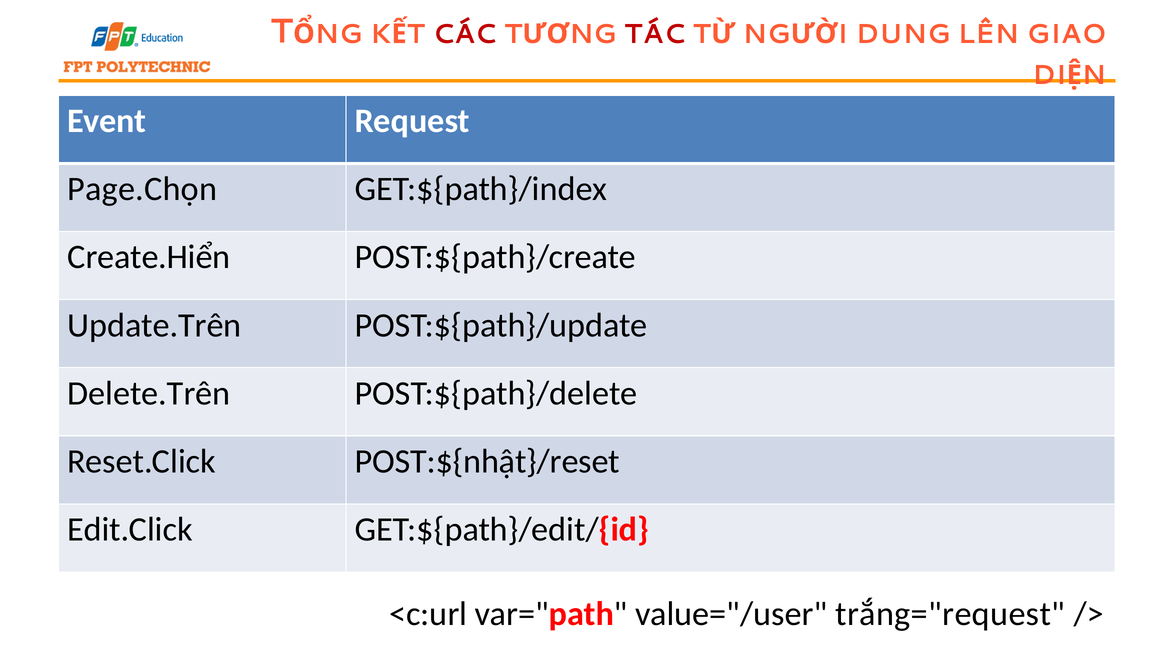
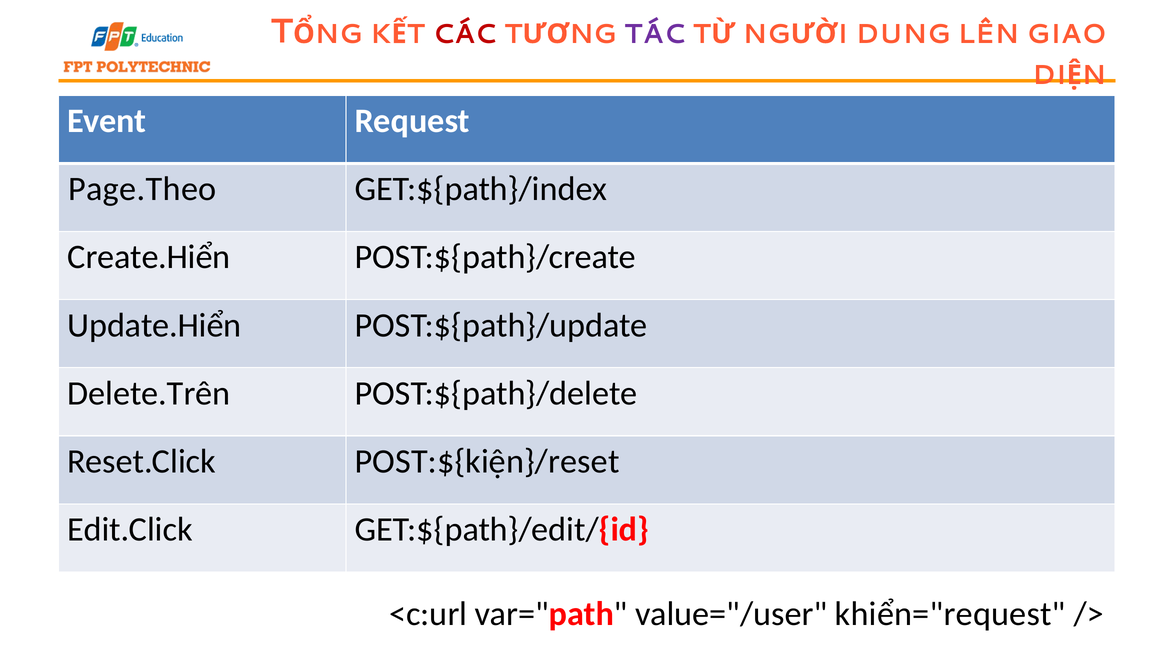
TÁC colour: red -> purple (655, 34)
Page.Chọn: Page.Chọn -> Page.Theo (142, 189)
Update.Trên: Update.Trên -> Update.Hiển (154, 325)
POST:${nhật}/reset: POST:${nhật}/reset -> POST:${kiện}/reset (487, 462)
trắng="request: trắng="request -> khiển="request (950, 614)
